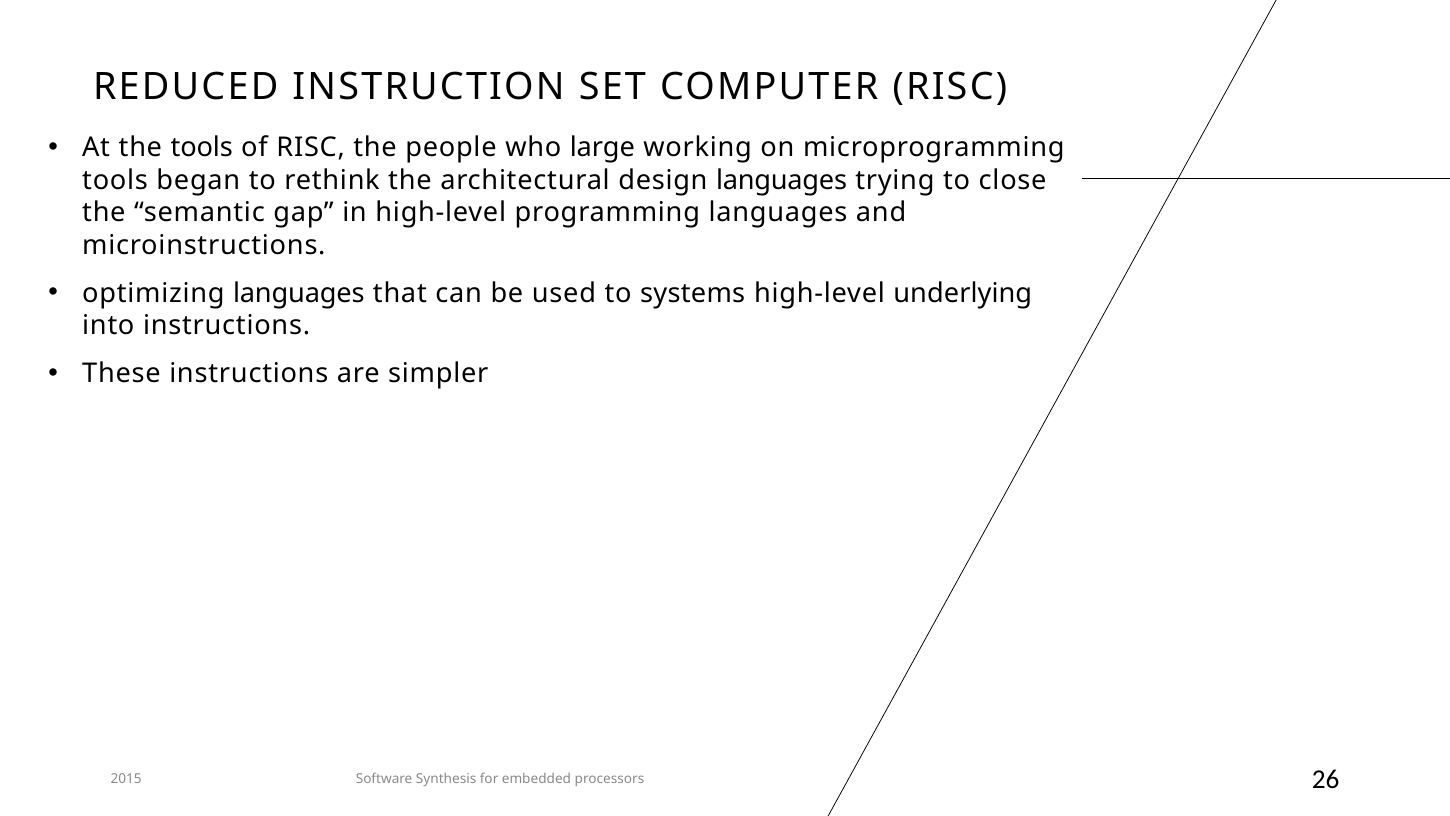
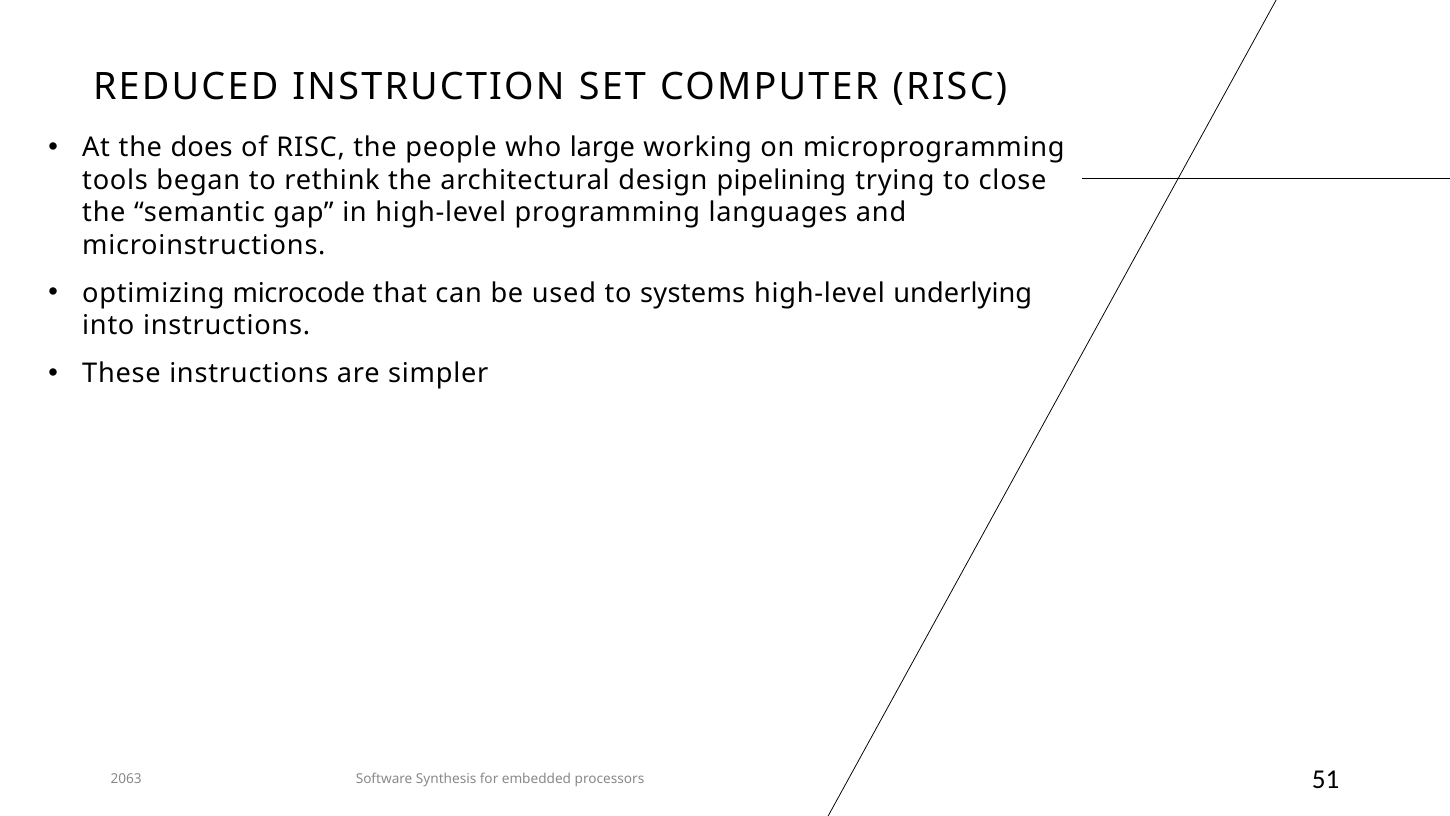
the tools: tools -> does (202, 148)
design languages: languages -> pipelining (781, 180)
optimizing languages: languages -> microcode (299, 293)
2015: 2015 -> 2063 (126, 779)
26: 26 -> 51 (1326, 779)
